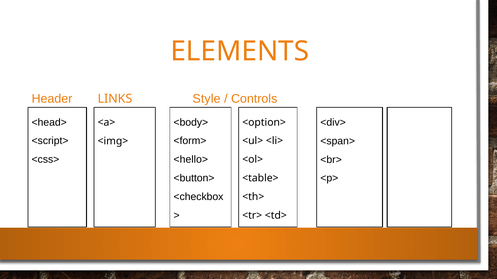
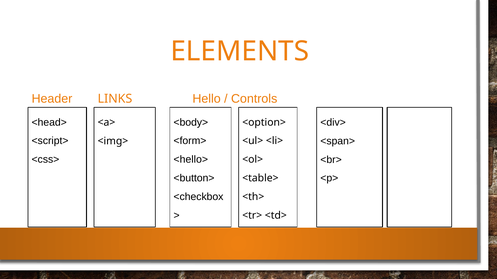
Style: Style -> Hello (207, 99)
